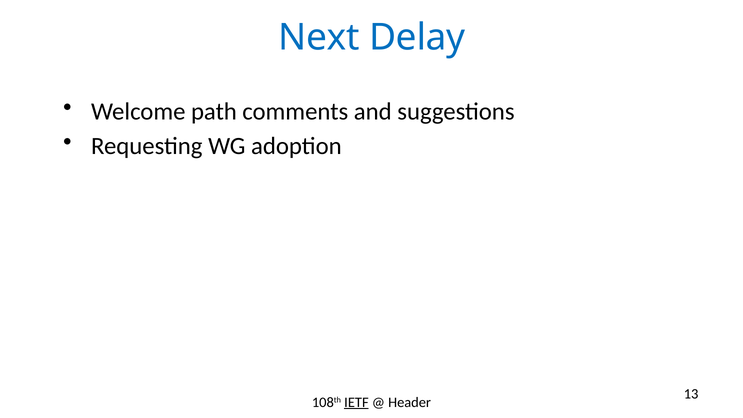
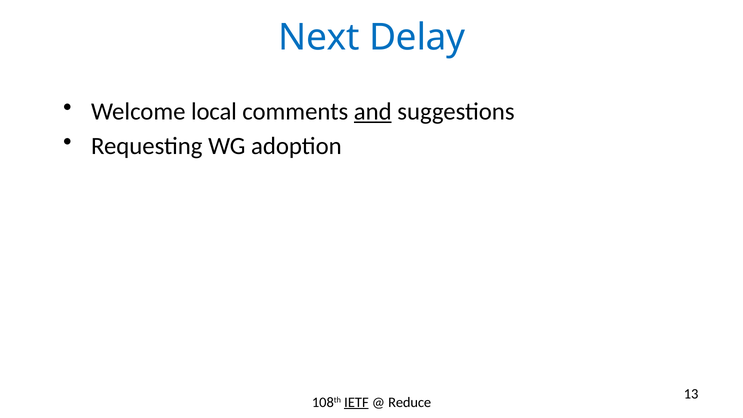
path: path -> local (214, 112)
and underline: none -> present (373, 112)
Header: Header -> Reduce (410, 402)
